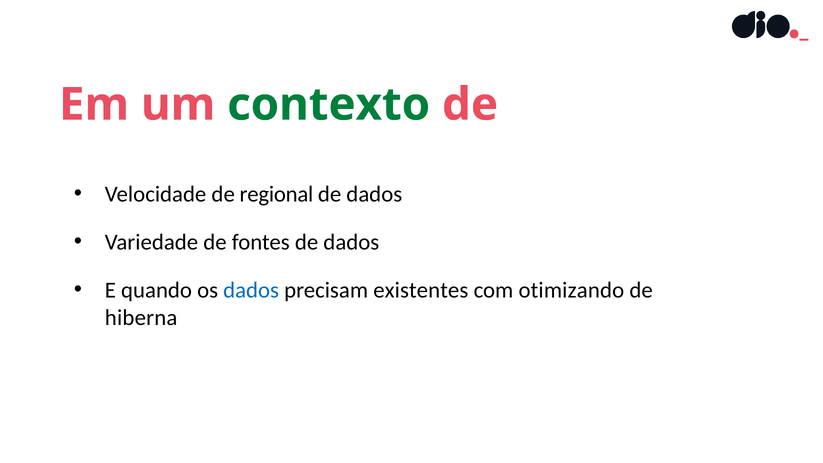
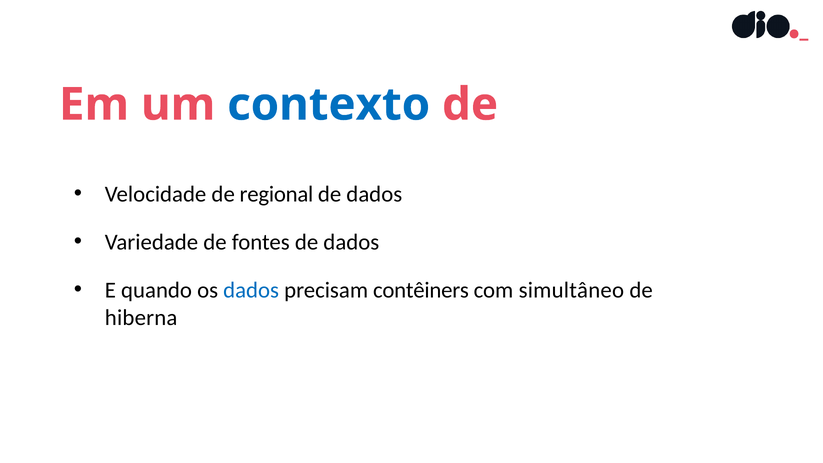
contexto colour: green -> blue (329, 105)
existentes: existentes -> contêiners (421, 290)
otimizando: otimizando -> simultâneo (571, 290)
